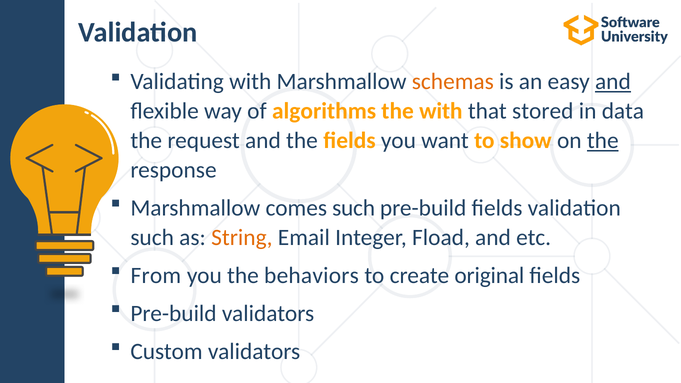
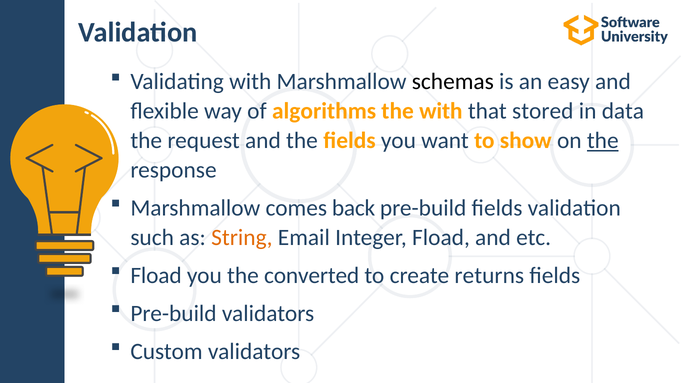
schemas colour: orange -> black (453, 82)
and underline: present -> none (613, 82)
comes such: such -> back (354, 208)
From: From -> Fload (156, 276)
behaviors: behaviors -> converted (312, 276)
original: original -> returns (489, 276)
